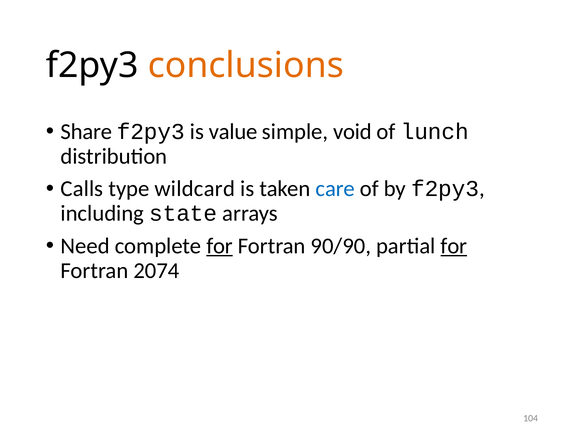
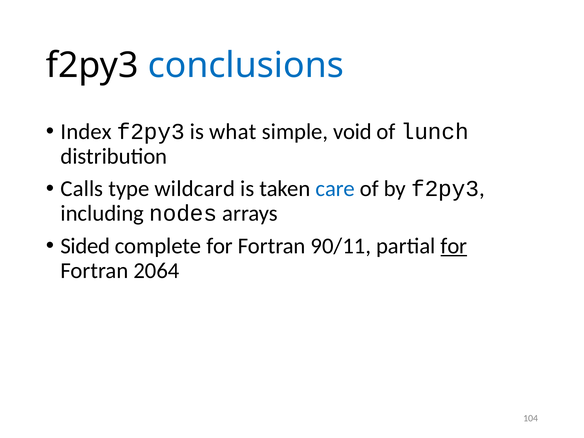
conclusions colour: orange -> blue (246, 65)
Share: Share -> Index (86, 132)
value: value -> what (233, 132)
state: state -> nodes (183, 213)
Need: Need -> Sided (85, 246)
for underline: present -> none (220, 246)
90/90: 90/90 -> 90/11 (341, 246)
2074: 2074 -> 2064 (156, 271)
